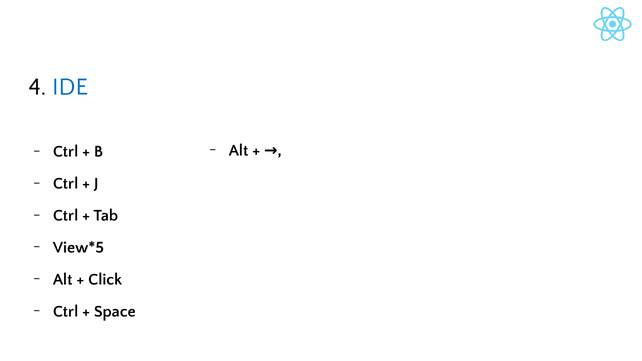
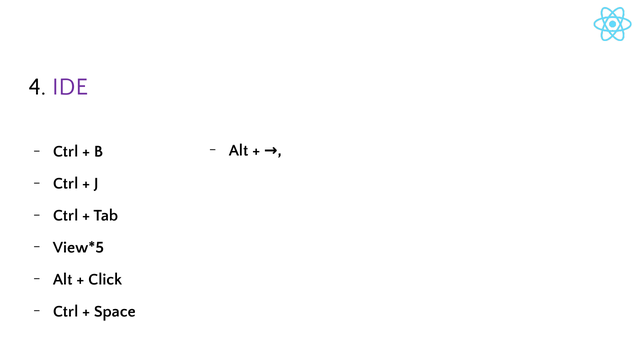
IDE colour: blue -> purple (70, 87)
